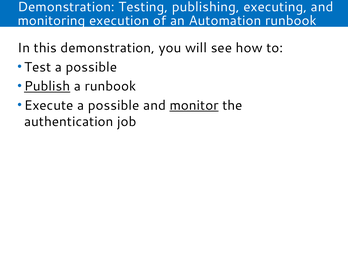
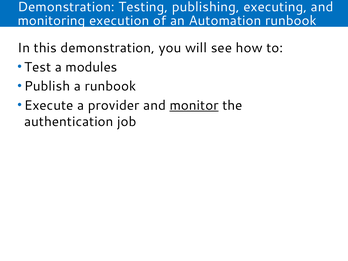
Test a possible: possible -> modules (91, 67)
Publish underline: present -> none (47, 86)
Execute a possible: possible -> provider (114, 105)
